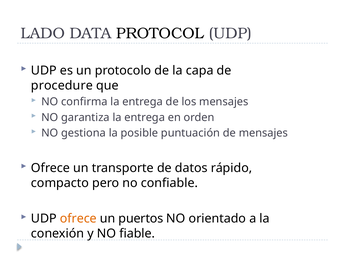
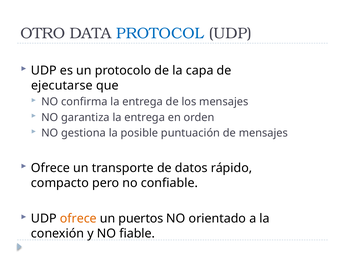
LADO: LADO -> OTRO (43, 33)
PROTOCOL colour: black -> blue (160, 33)
procedure: procedure -> ejecutarse (62, 85)
